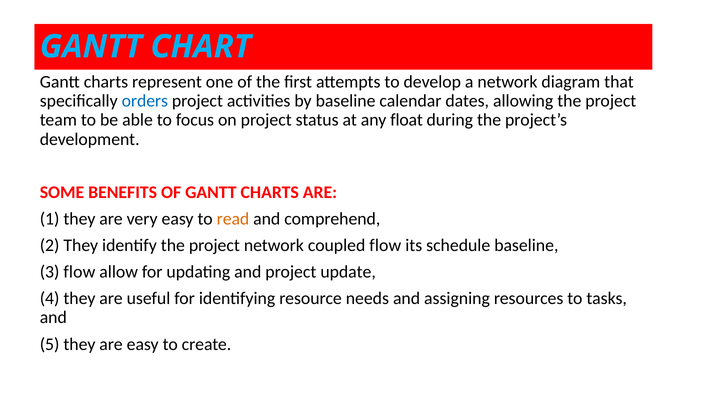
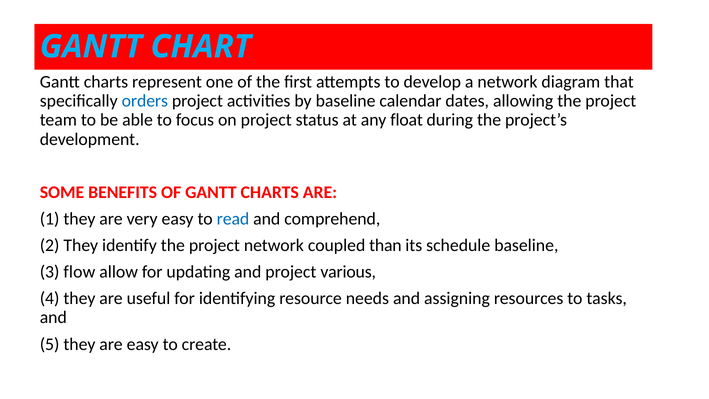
read colour: orange -> blue (233, 219)
coupled flow: flow -> than (385, 245)
update: update -> various (348, 272)
